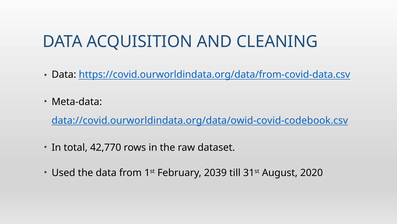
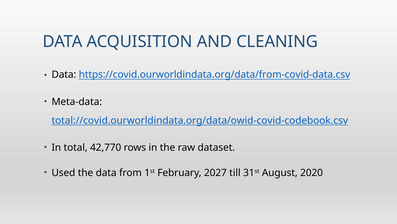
data://covid.ourworldindata.org/data/owid-covid-codebook.csv: data://covid.ourworldindata.org/data/owid-covid-codebook.csv -> total://covid.ourworldindata.org/data/owid-covid-codebook.csv (200, 120)
2039: 2039 -> 2027 (215, 172)
